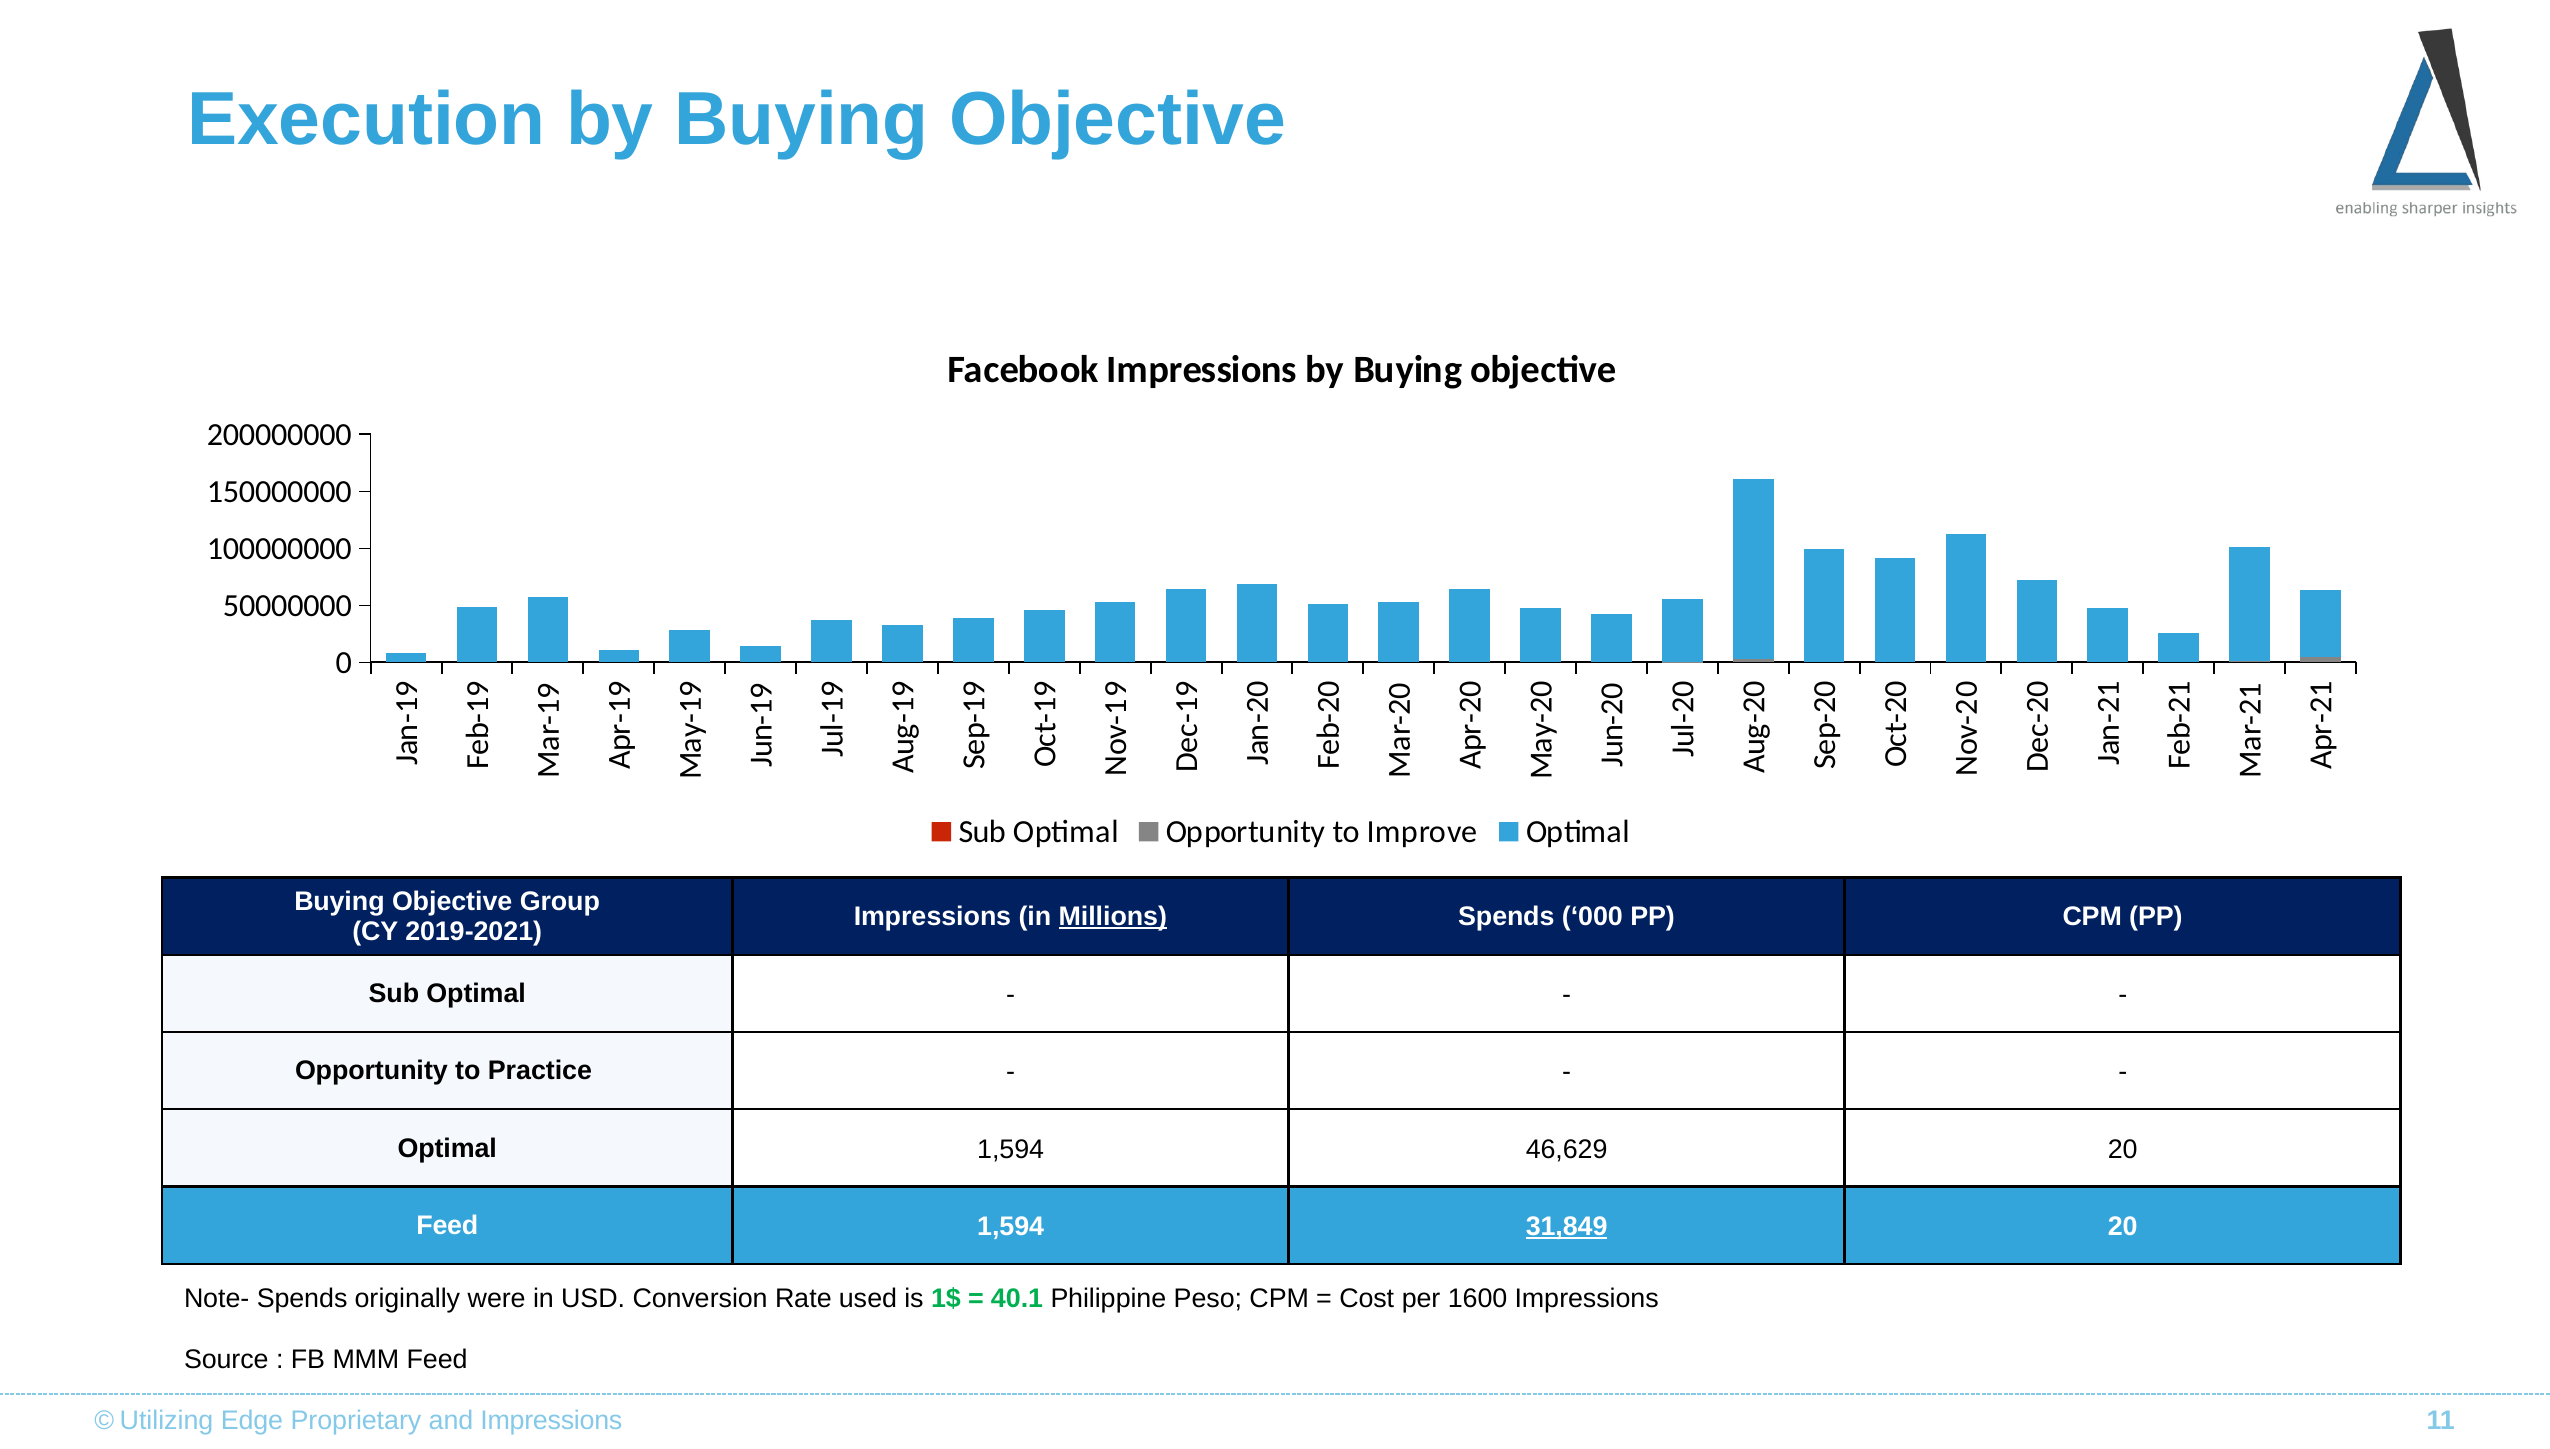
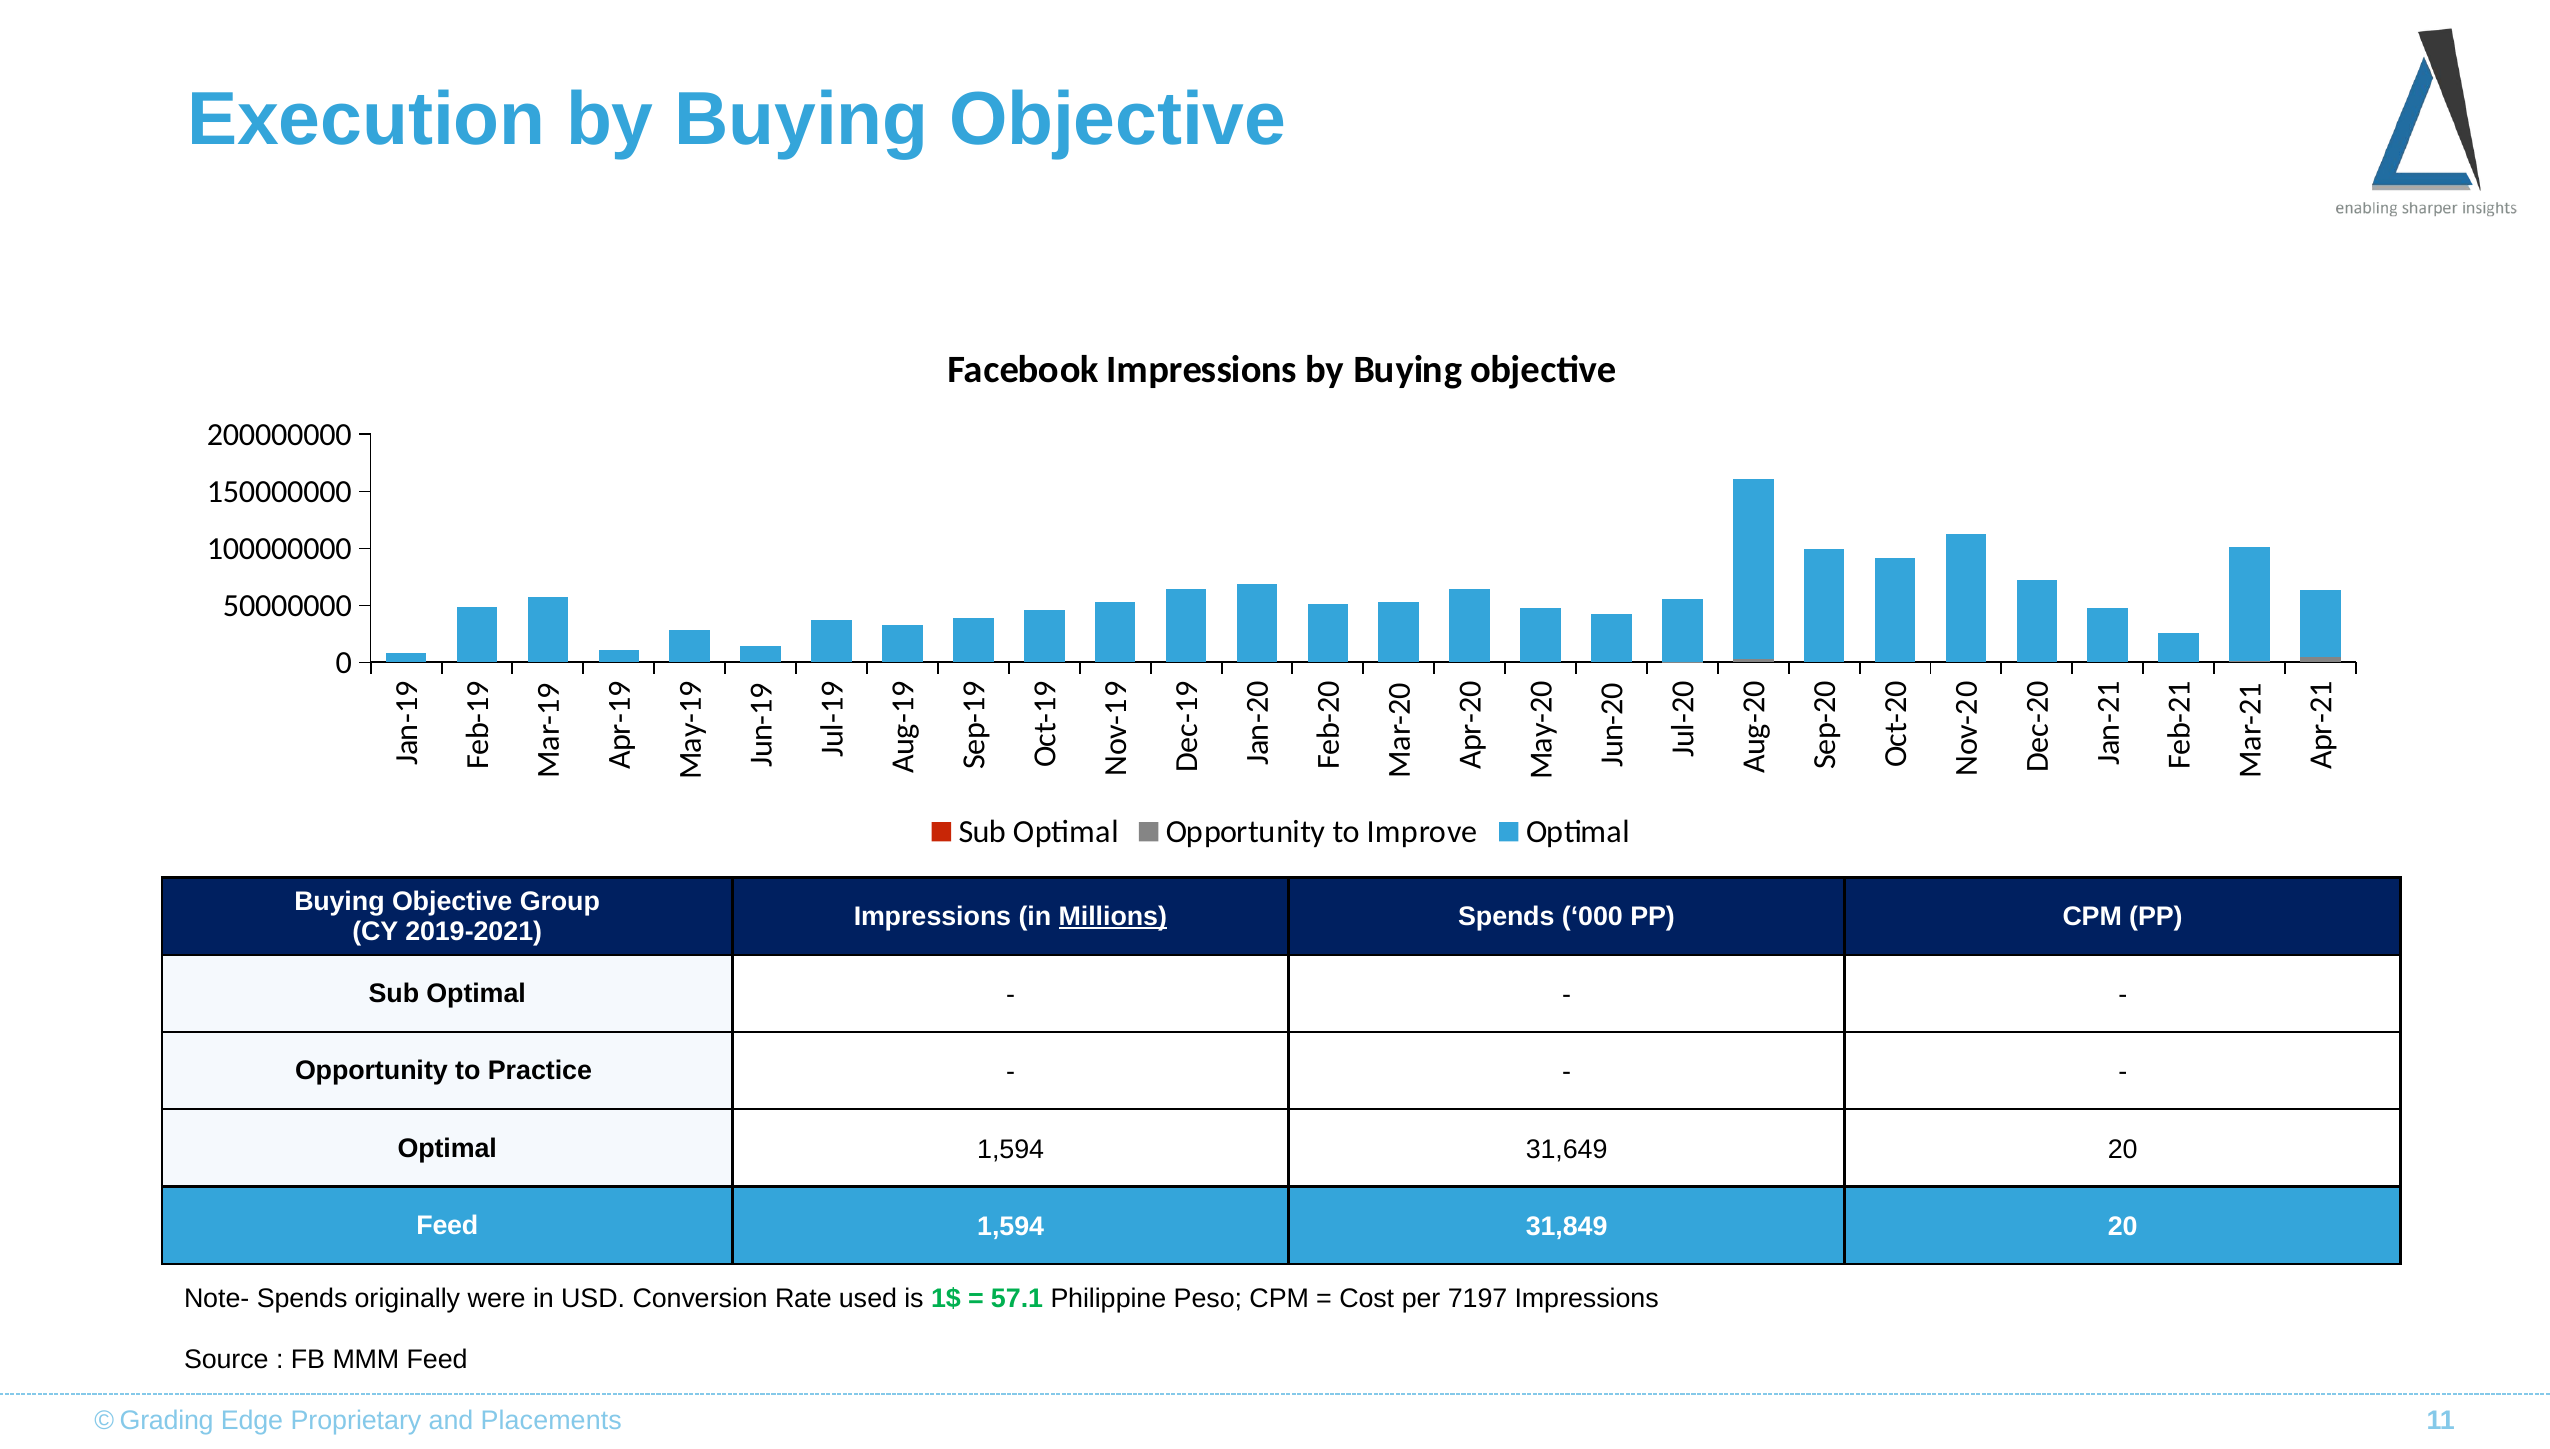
46,629: 46,629 -> 31,649 (1567, 1149)
31,849 underline: present -> none (1567, 1226)
40.1: 40.1 -> 57.1 (1017, 1298)
1600: 1600 -> 7197 (1478, 1298)
Utilizing: Utilizing -> Grading (167, 1421)
and Impressions: Impressions -> Placements (551, 1421)
